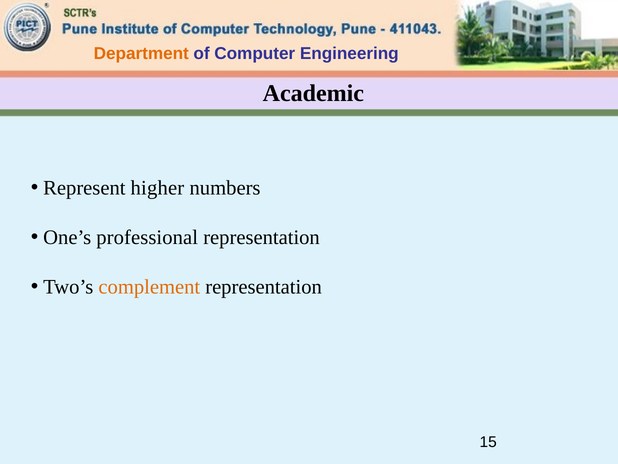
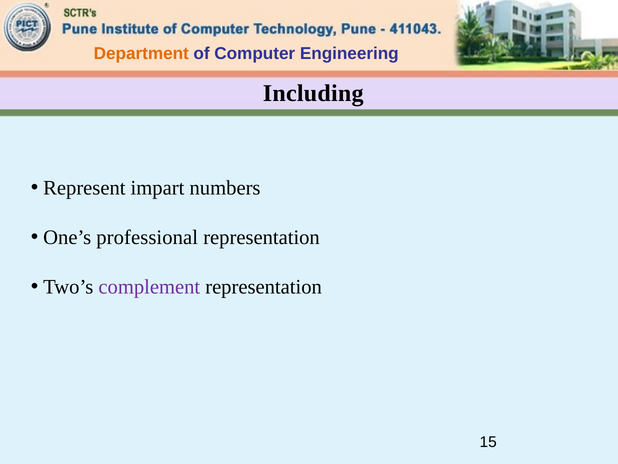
Academic: Academic -> Including (313, 93)
higher: higher -> impart (157, 188)
complement colour: orange -> purple (149, 287)
